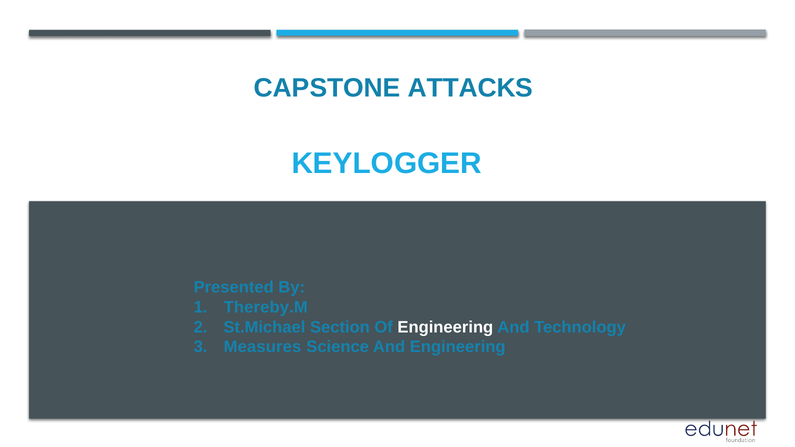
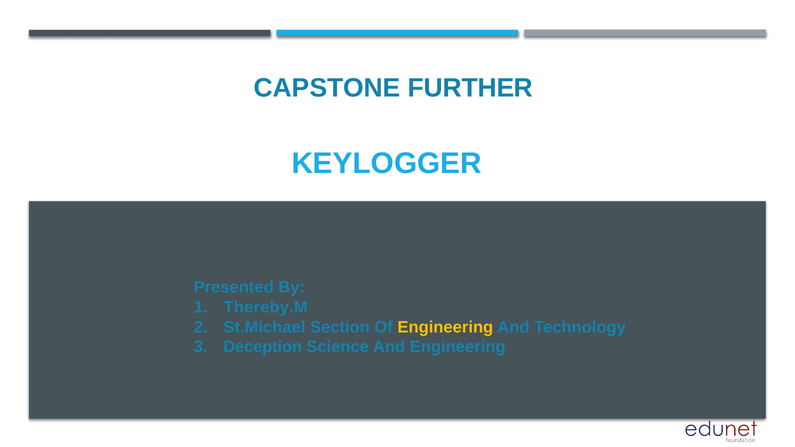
ATTACKS: ATTACKS -> FURTHER (470, 88)
Engineering colour: white -> yellow (445, 327)
Measures: Measures -> Deception (263, 347)
